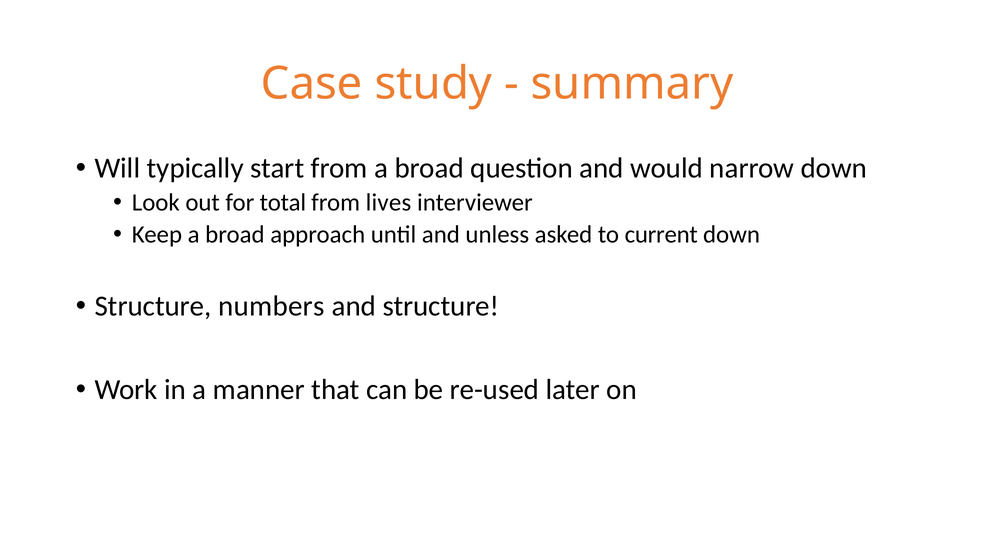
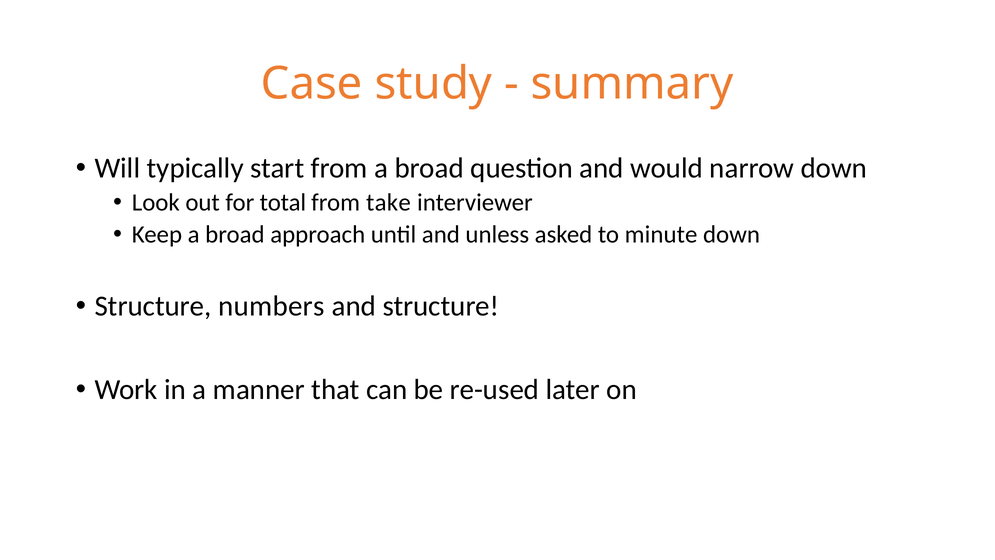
lives: lives -> take (388, 203)
current: current -> minute (661, 235)
